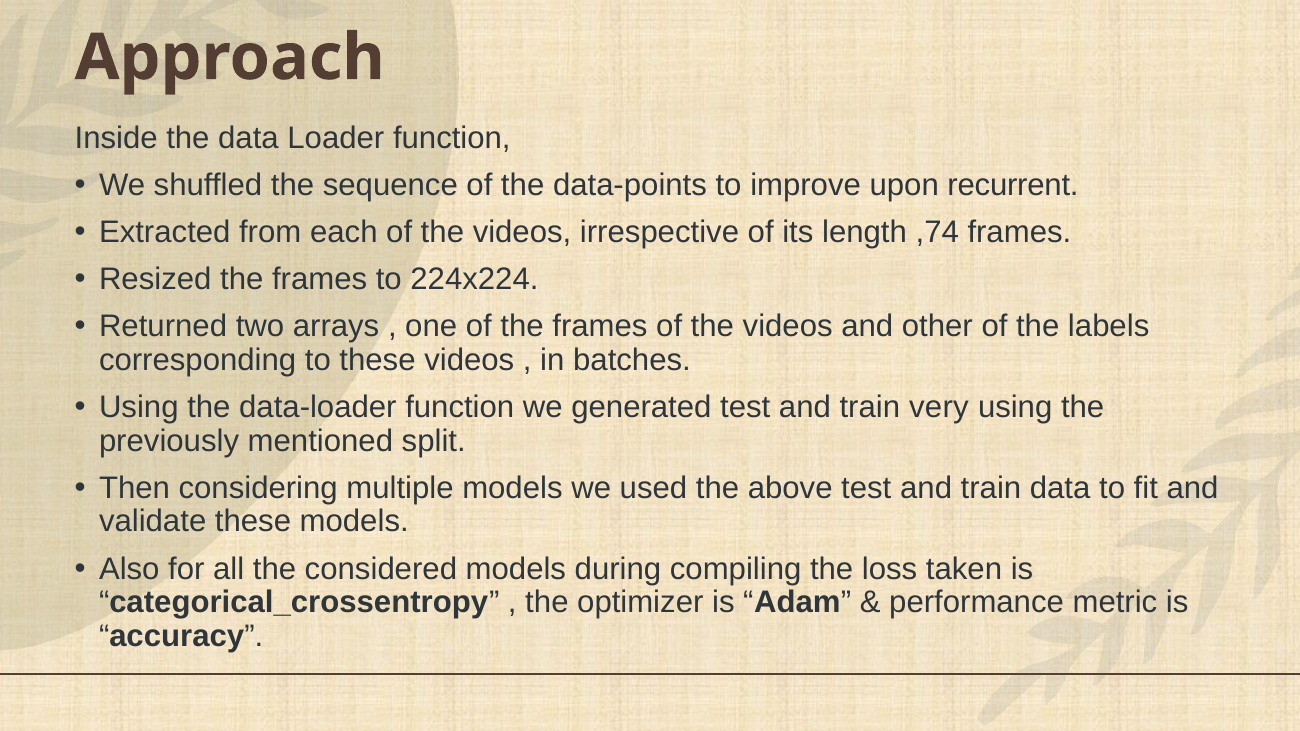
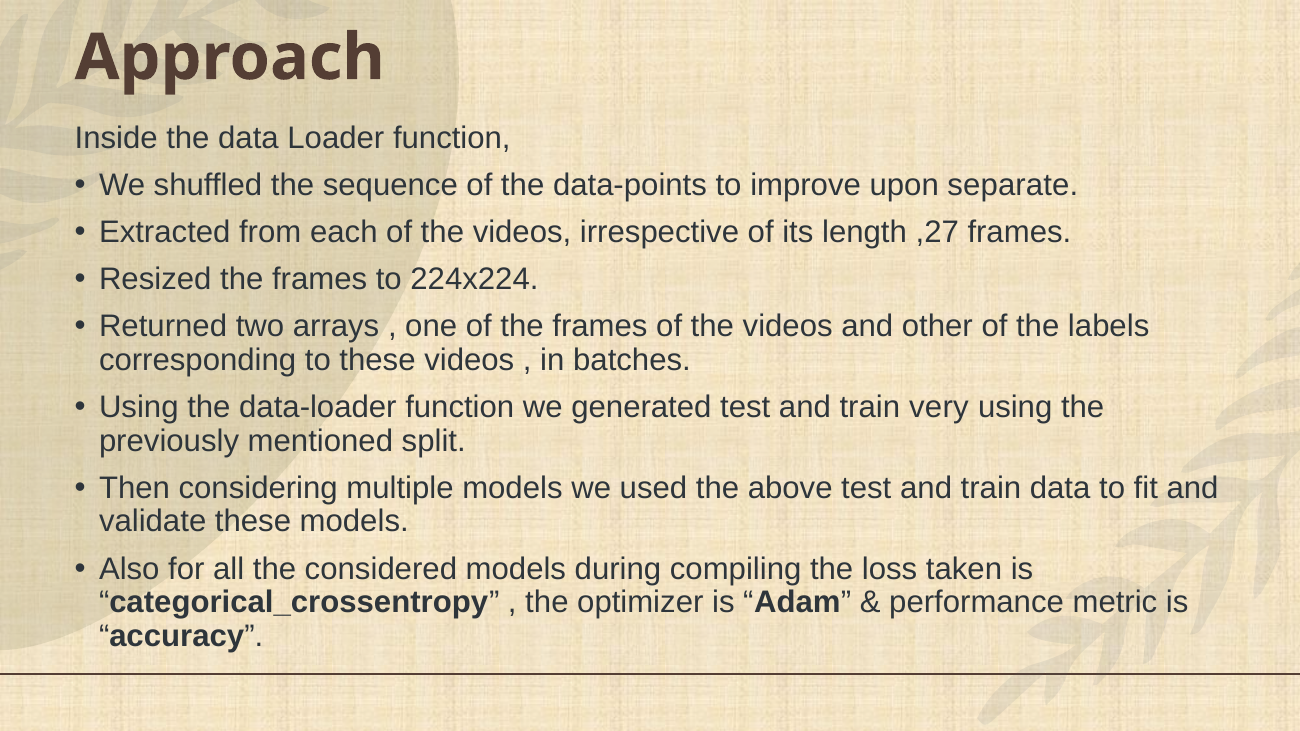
recurrent: recurrent -> separate (1013, 185)
,74: ,74 -> ,27 (937, 232)
